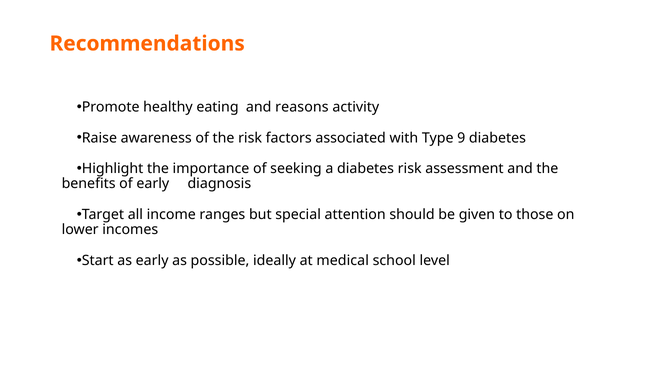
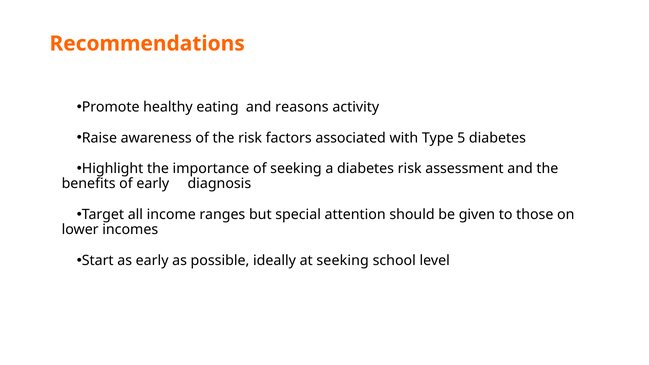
9: 9 -> 5 (461, 138)
at medical: medical -> seeking (343, 260)
